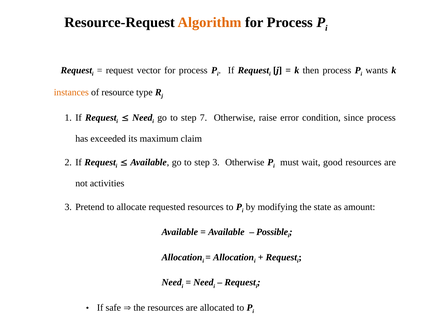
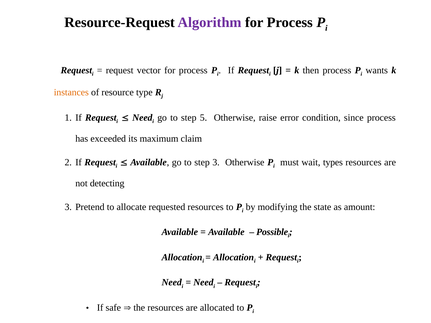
Algorithm colour: orange -> purple (210, 22)
7: 7 -> 5 (203, 118)
good: good -> types (333, 162)
activities: activities -> detecting (107, 183)
